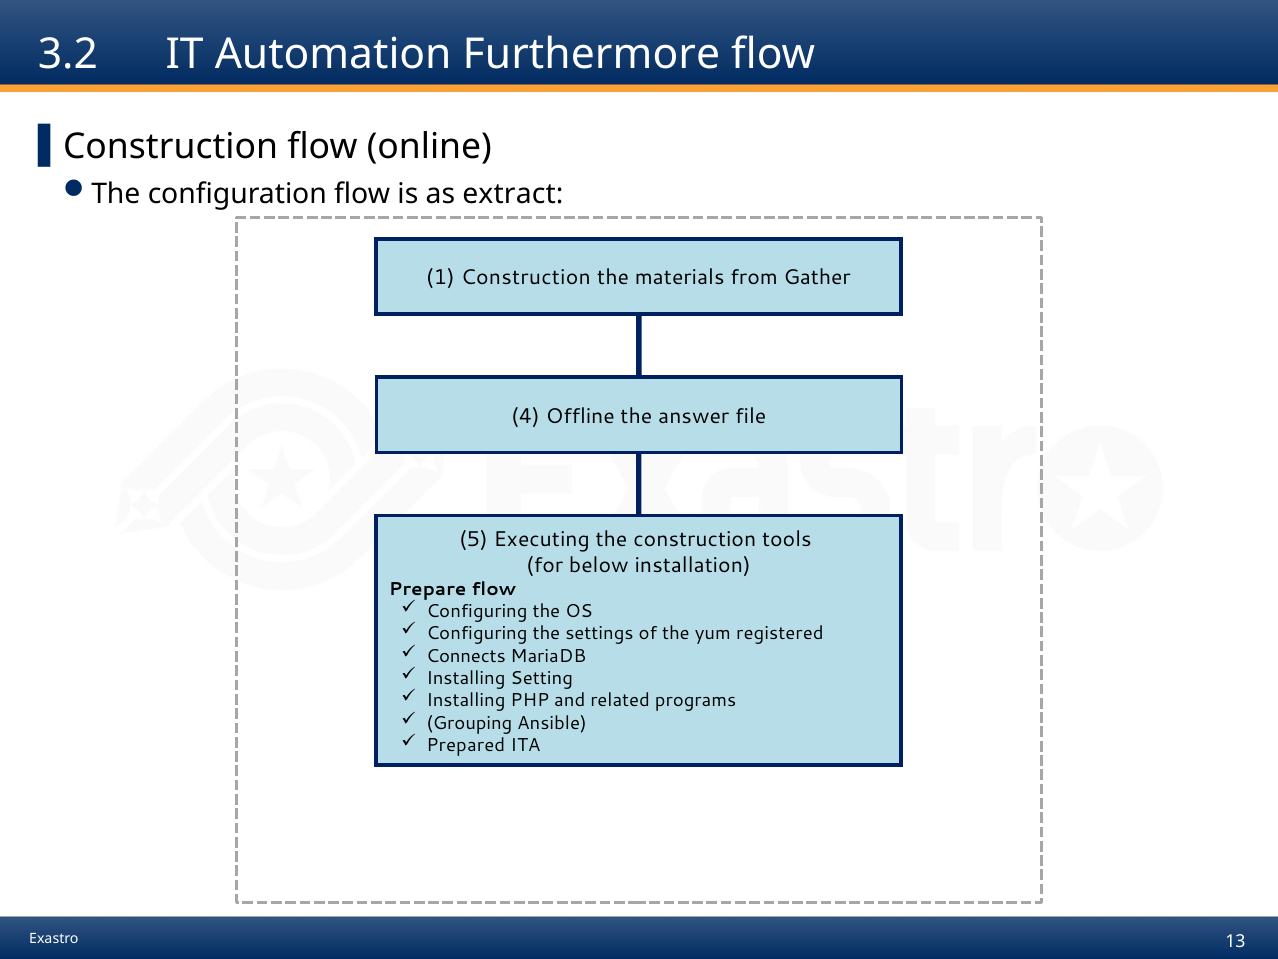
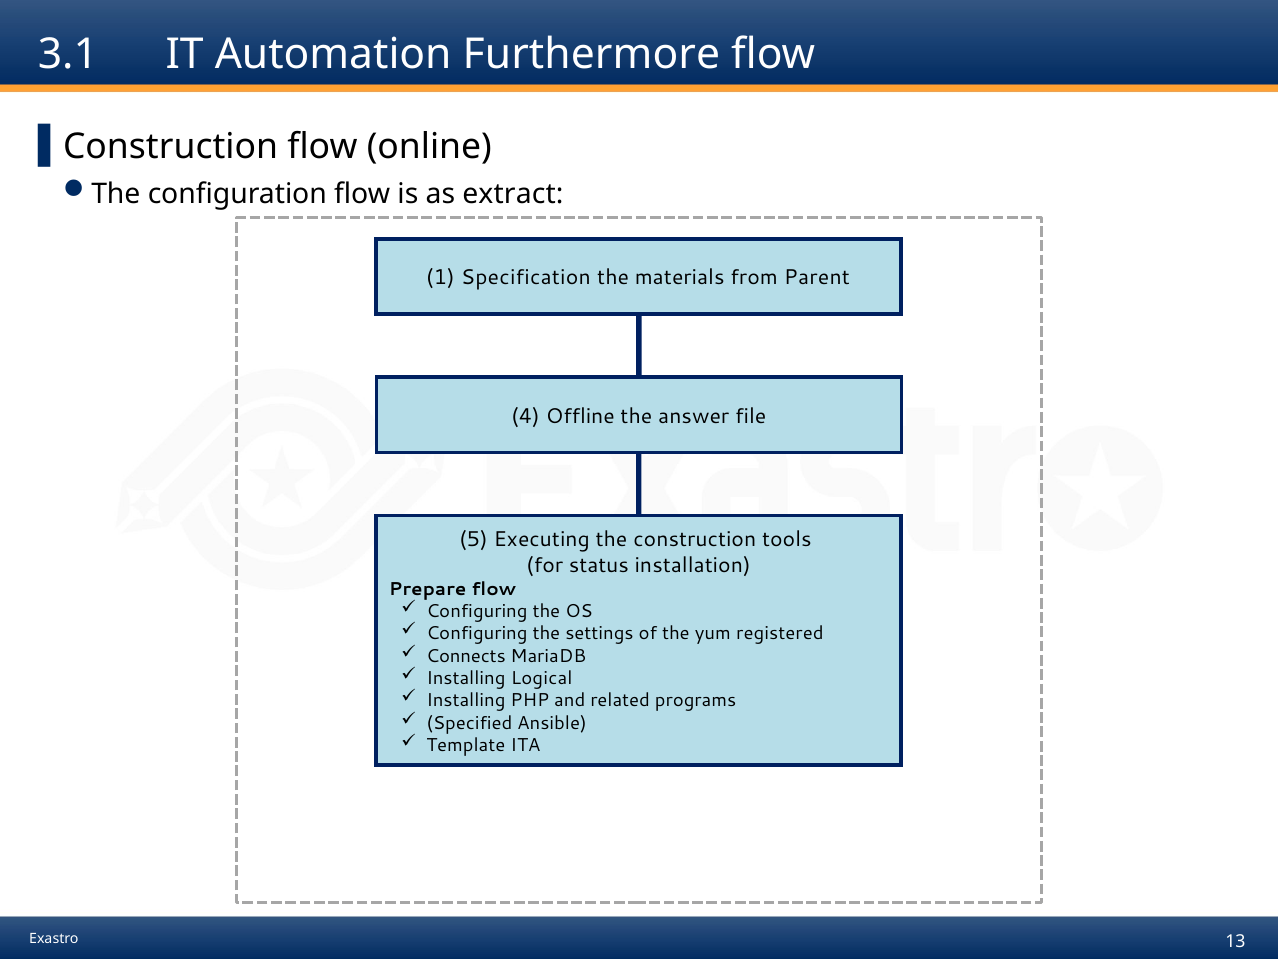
3.2: 3.2 -> 3.1 (68, 54)
1 Construction: Construction -> Specification (526, 278)
Gather: Gather -> Parent (817, 278)
below: below -> status (599, 565)
Setting: Setting -> Logical (542, 678)
Grouping: Grouping -> Specified (469, 723)
Prepared: Prepared -> Template (466, 745)
